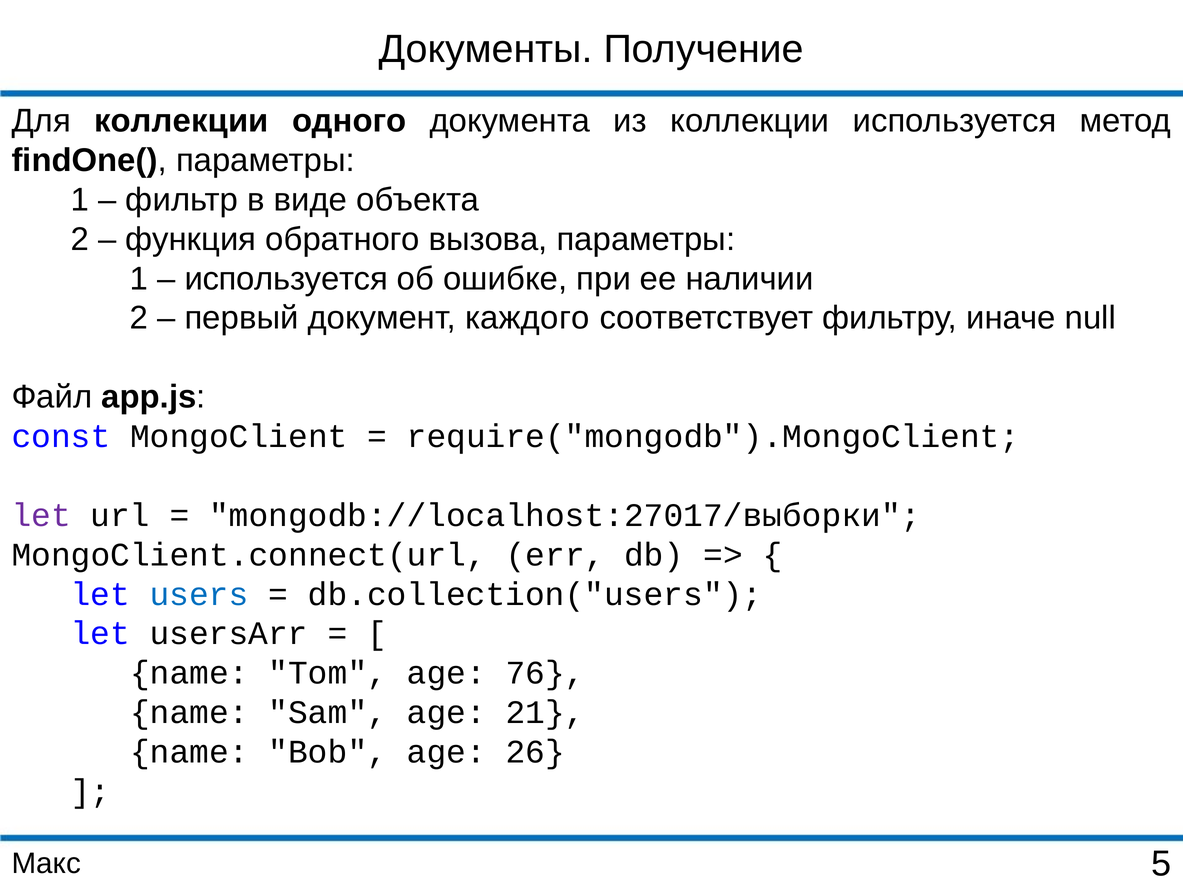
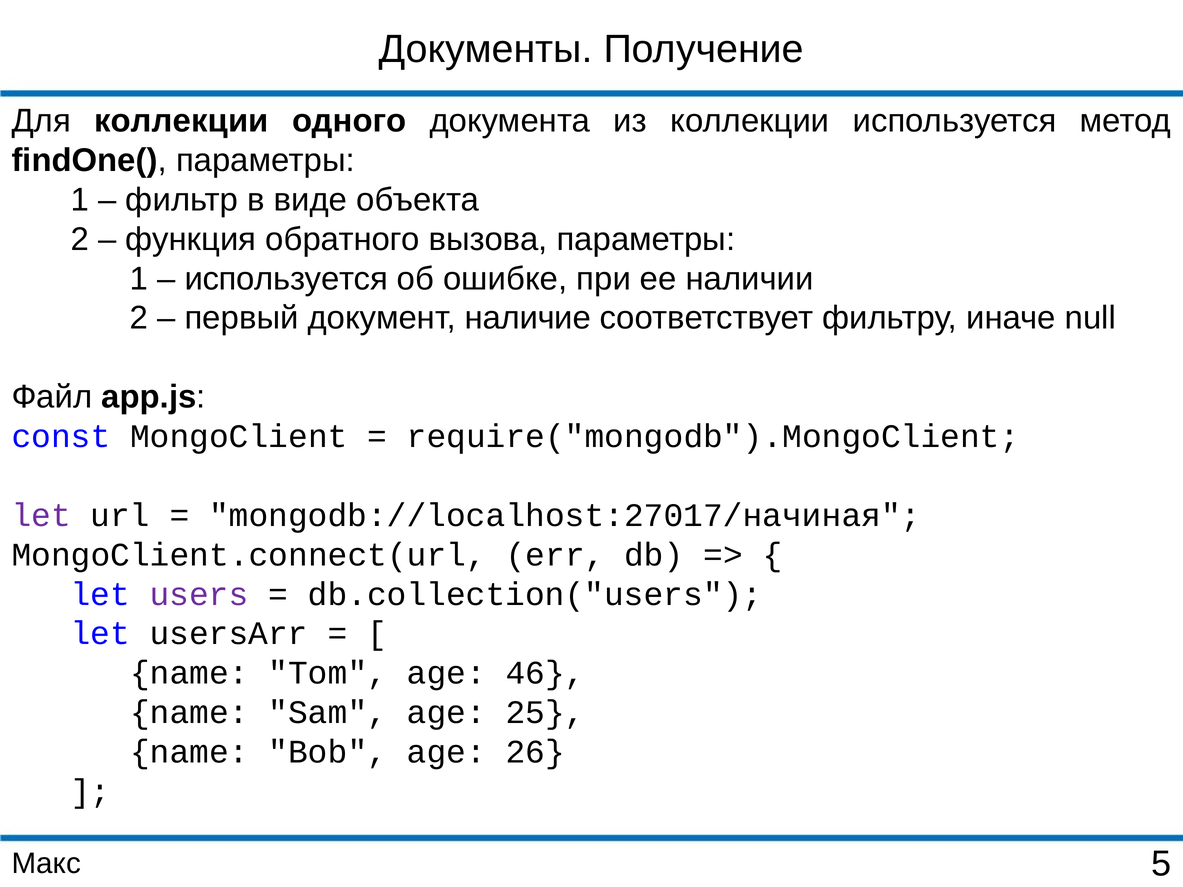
каждого: каждого -> наличие (528, 318)
mongodb://localhost:27017/выборки: mongodb://localhost:27017/выборки -> mongodb://localhost:27017/начиная (565, 515)
users colour: blue -> purple (199, 594)
76: 76 -> 46 (545, 673)
21: 21 -> 25 (545, 713)
